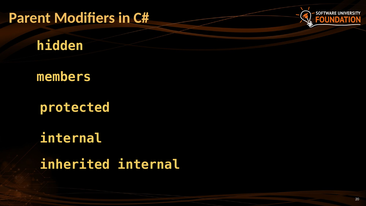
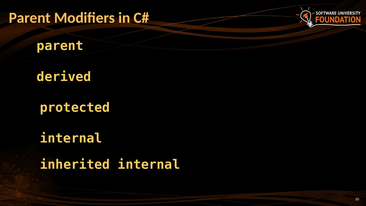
hidden: hidden -> parent (60, 46)
members: members -> derived (64, 77)
